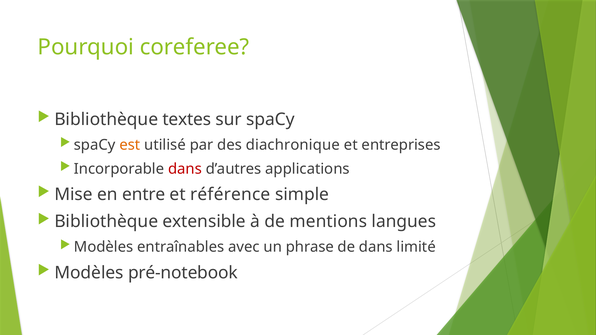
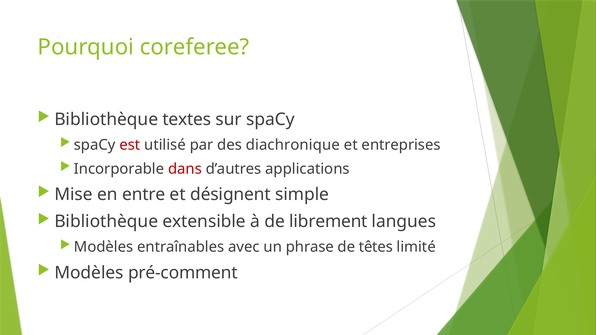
est colour: orange -> red (130, 145)
référence: référence -> désignent (230, 195)
mentions: mentions -> librement (328, 222)
de dans: dans -> têtes (376, 247)
pré-notebook: pré-notebook -> pré-comment (183, 273)
